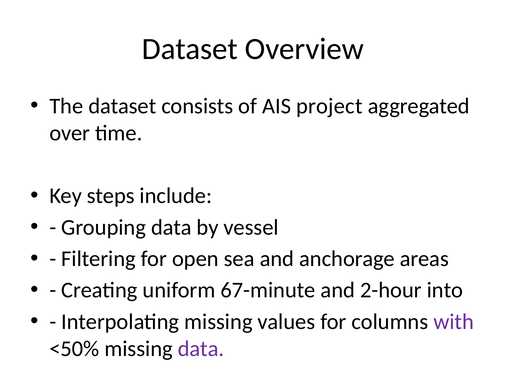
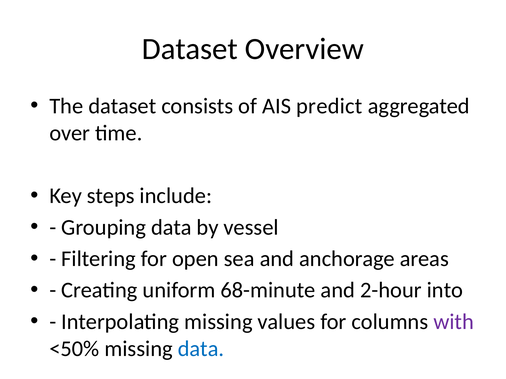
project: project -> predict (329, 106)
67-minute: 67-minute -> 68-minute (268, 291)
data colour: purple -> blue (201, 349)
